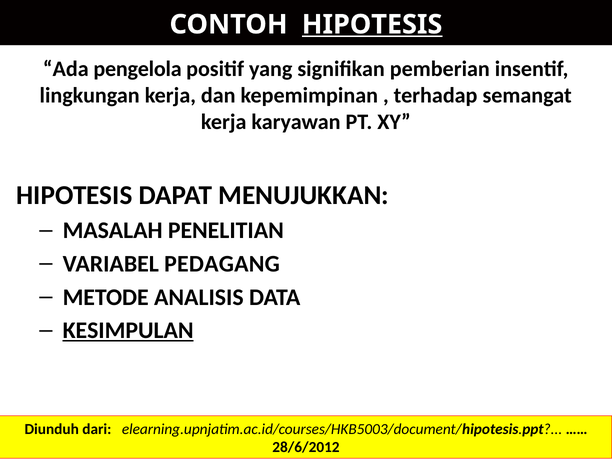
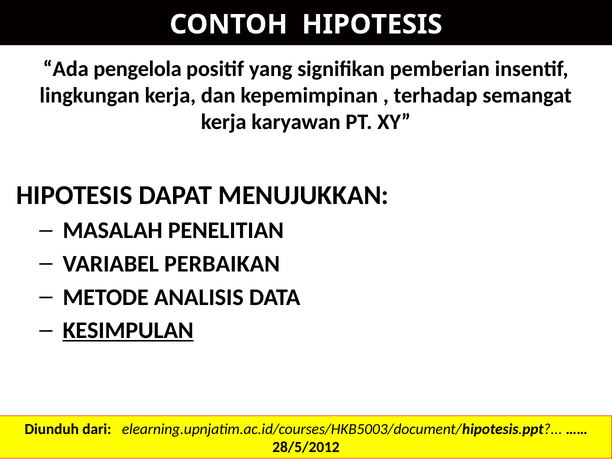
HIPOTESIS underline: present -> none (372, 24)
PEDAGANG: PEDAGANG -> PERBAIKAN (222, 264)
28/6/2012: 28/6/2012 -> 28/5/2012 (306, 447)
